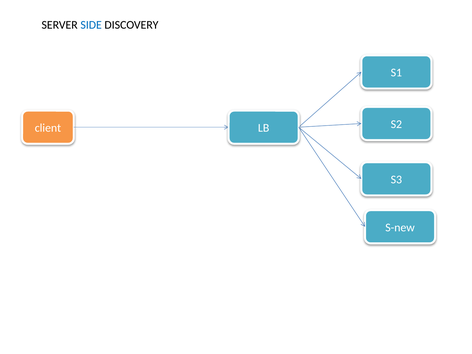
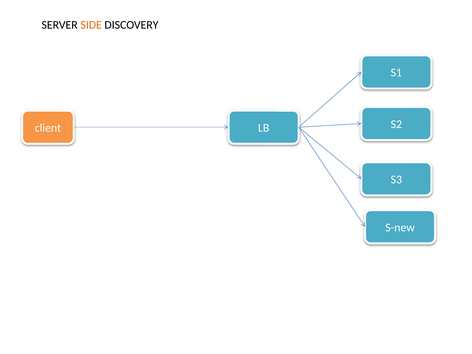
SIDE colour: blue -> orange (91, 25)
